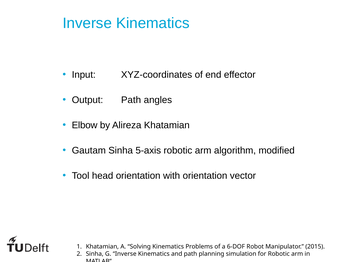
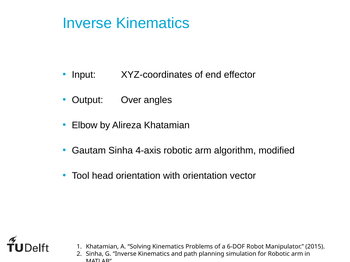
Output Path: Path -> Over (131, 100)
5-axis: 5-axis -> 4-axis (148, 151)
